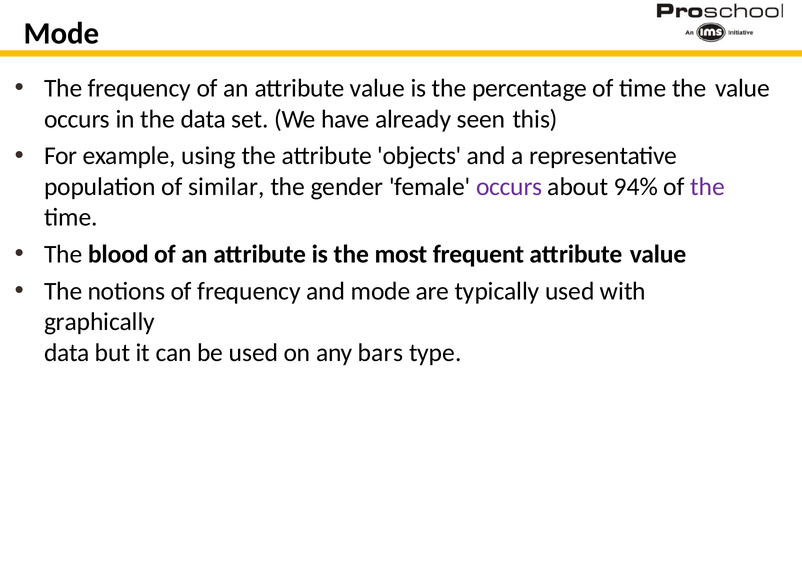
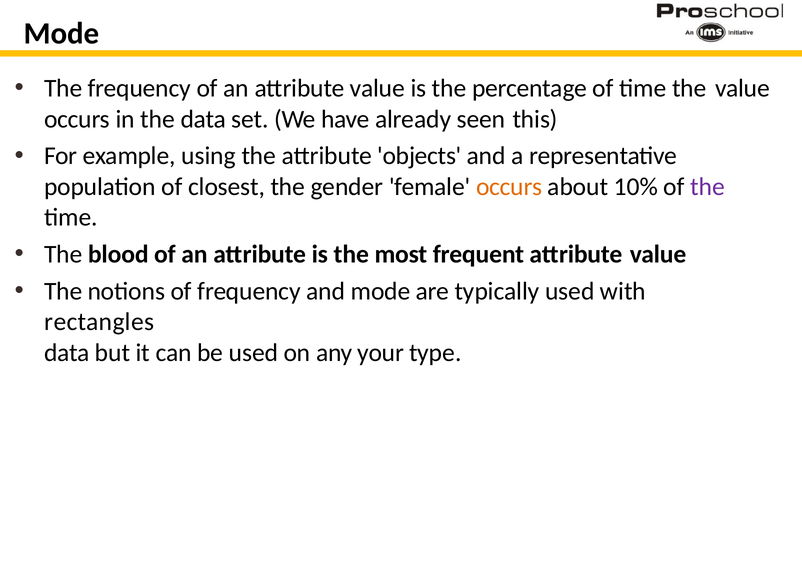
similar: similar -> closest (227, 187)
occurs colour: purple -> orange (509, 187)
94%: 94% -> 10% (636, 187)
graphically: graphically -> rectangles (99, 322)
bars: bars -> your (381, 353)
